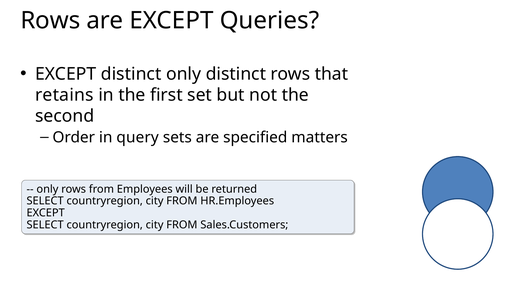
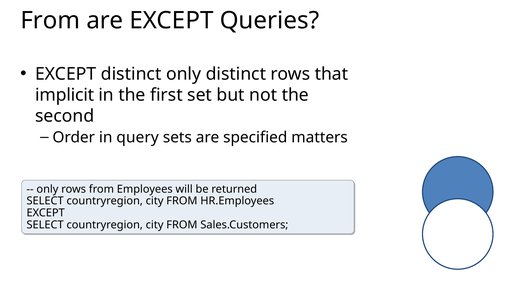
Rows: Rows -> From (50, 20)
retains: retains -> implicit (65, 95)
